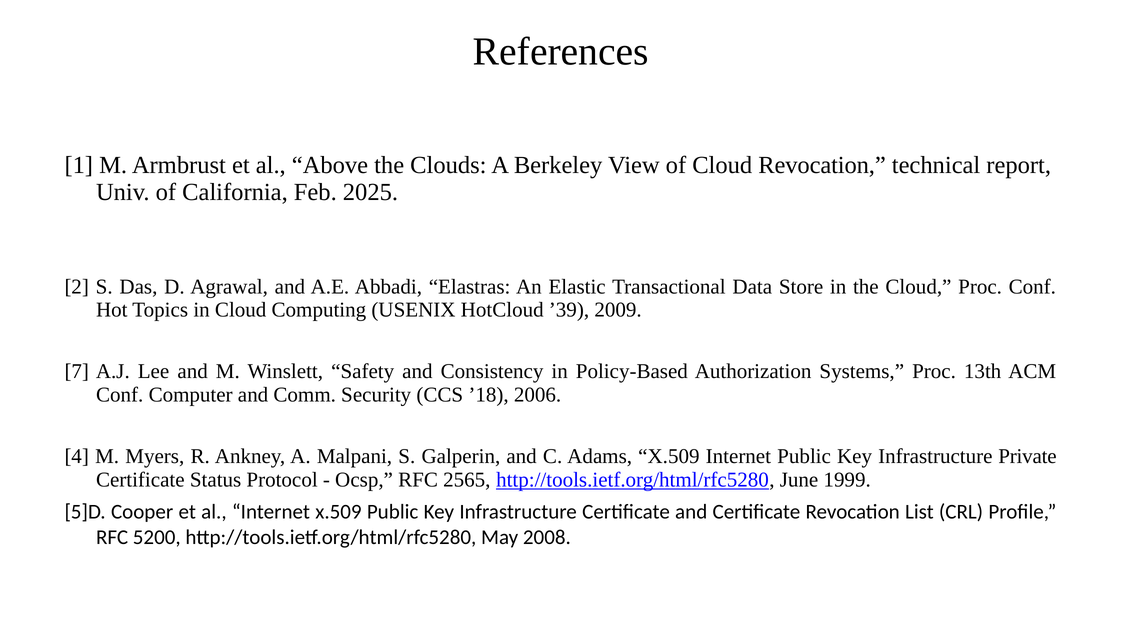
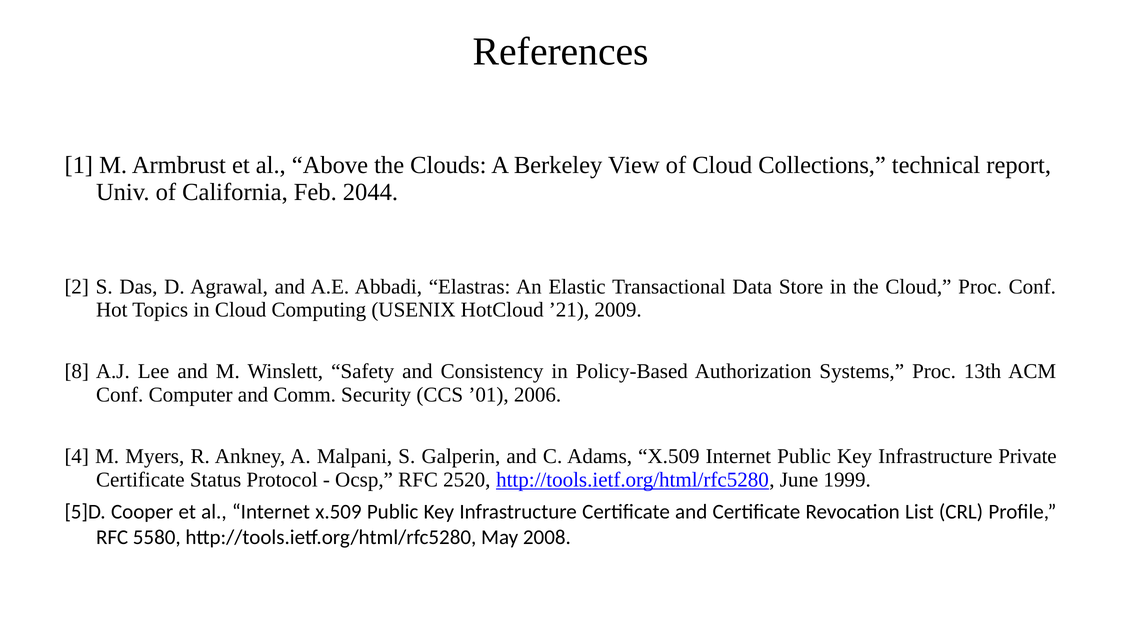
Cloud Revocation: Revocation -> Collections (822, 165)
2025: 2025 -> 2044 (370, 192)
’39: ’39 -> ’21 (569, 310)
7: 7 -> 8 (77, 372)
’18: ’18 -> ’01 (489, 395)
2565: 2565 -> 2520 (467, 480)
5200: 5200 -> 5580 (157, 537)
